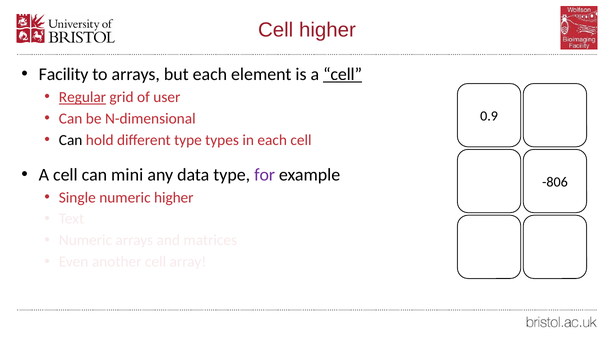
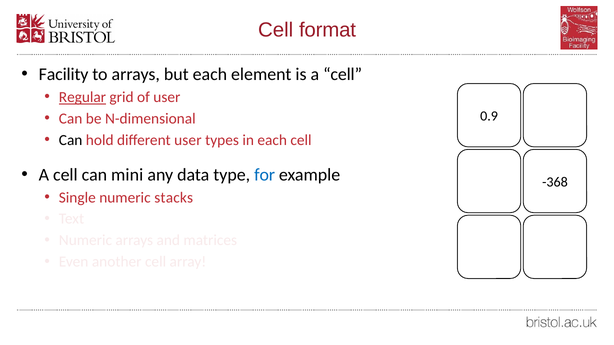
Cell higher: higher -> format (328, 30)
cell underline: present -> none (343, 75)
different type: type -> user (188, 140)
for colour: purple -> blue (265, 175)
-806: -806 -> -368 (555, 182)
numeric higher: higher -> stacks (174, 198)
